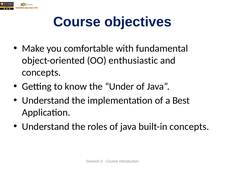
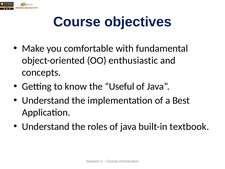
Under: Under -> Useful (120, 86)
built-in concepts: concepts -> textbook (189, 126)
